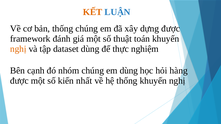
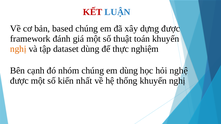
KẾT colour: orange -> red (93, 12)
bản thống: thống -> based (63, 29)
hàng: hàng -> nghệ (179, 71)
